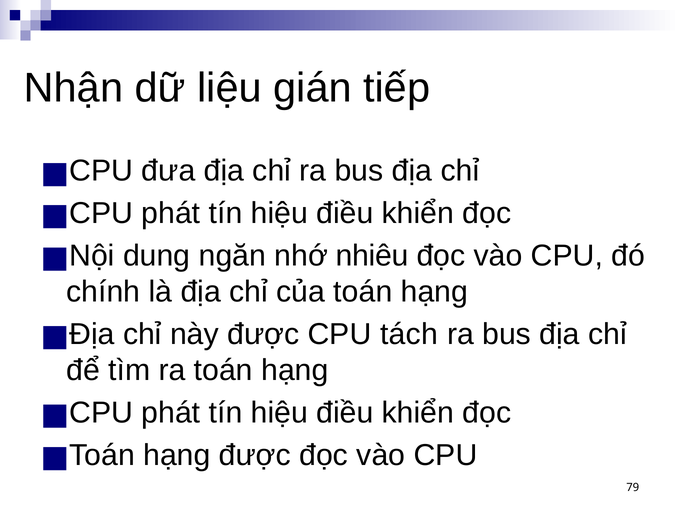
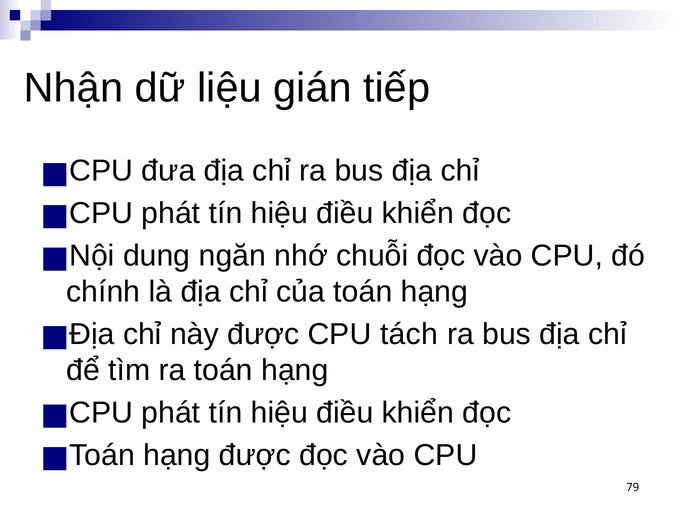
nhiêu: nhiêu -> chuỗi (372, 256)
